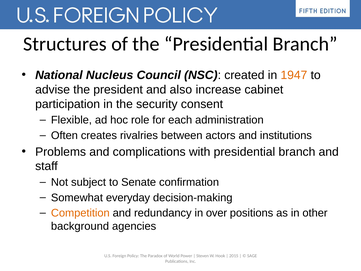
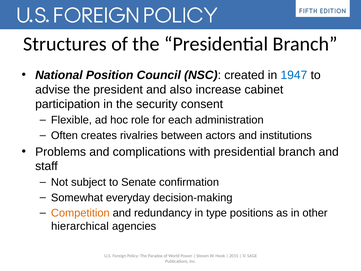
Nucleus: Nucleus -> Position (110, 75)
1947 colour: orange -> blue (294, 75)
over: over -> type (217, 213)
background: background -> hierarchical (80, 226)
